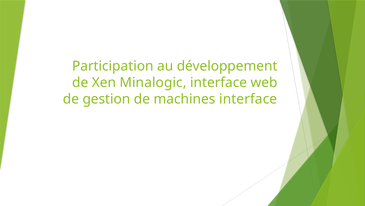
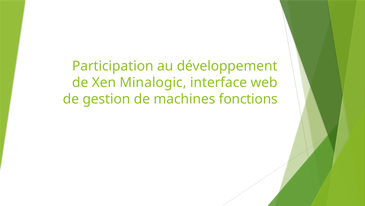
machines interface: interface -> fonctions (248, 99)
